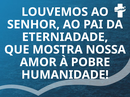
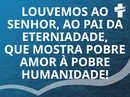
MOSTRA NOSSA: NOSSA -> POBRE (106, 50)
